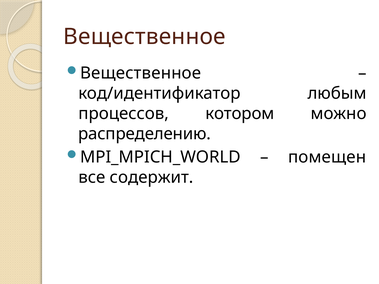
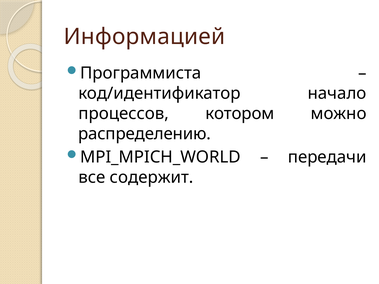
Вещественное: Вещественное -> Информацией (144, 37)
Вещественное: Вещественное -> Программиста (141, 73)
любым: любым -> начало (337, 93)
помещен: помещен -> передачи (327, 157)
